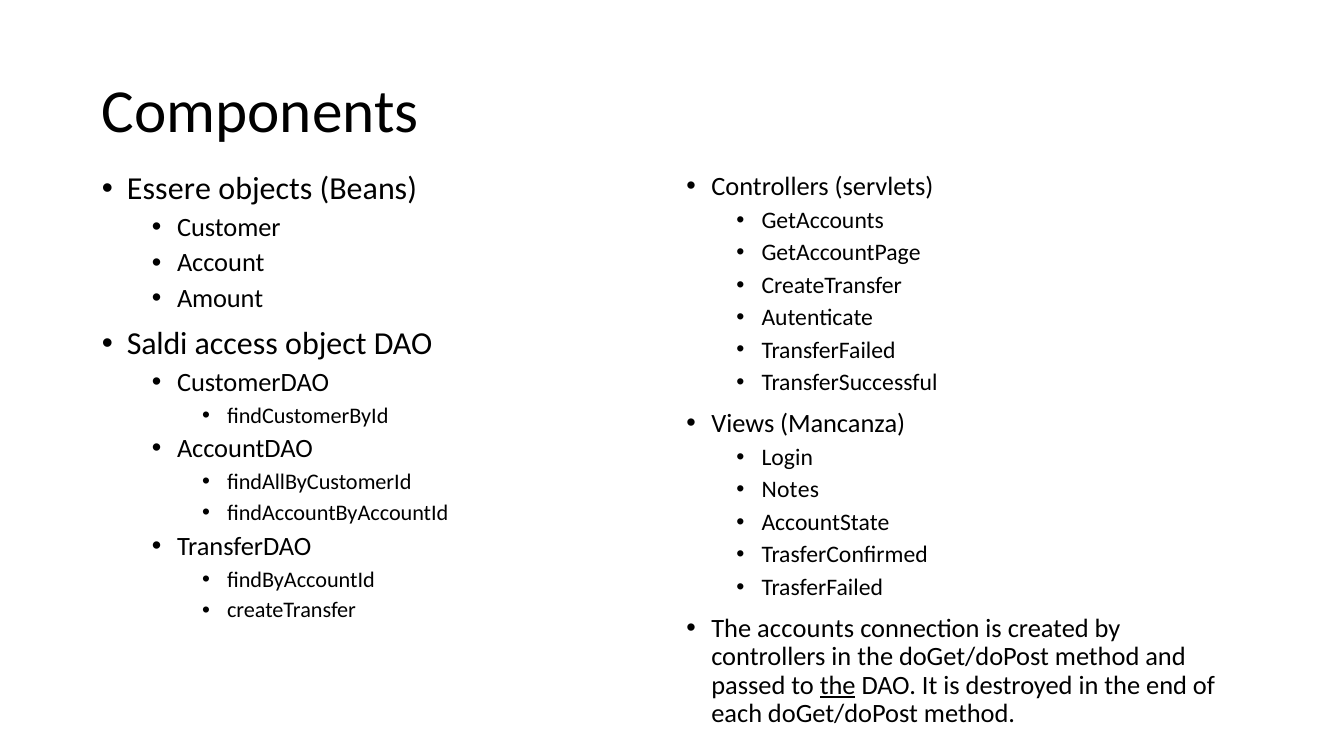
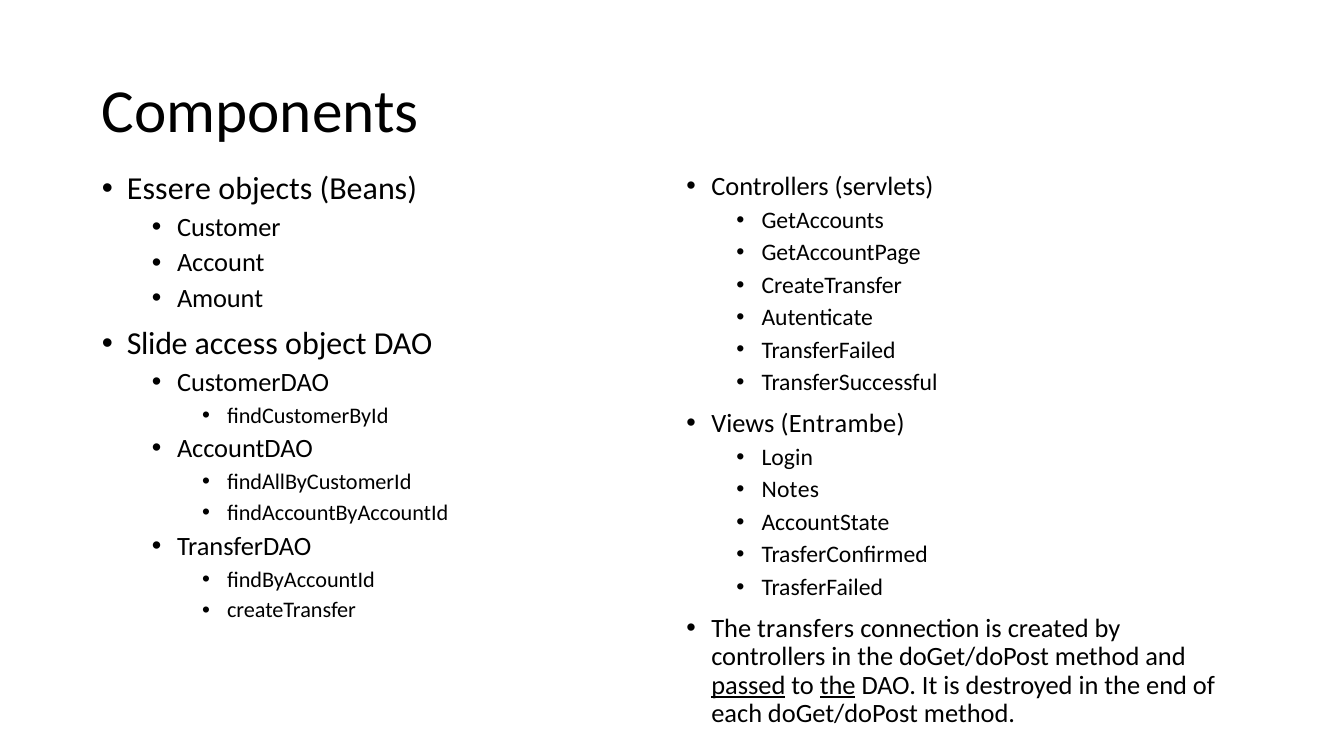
Saldi: Saldi -> Slide (157, 344)
Mancanza: Mancanza -> Entrambe (843, 424)
accounts: accounts -> transfers (806, 629)
passed underline: none -> present (748, 686)
